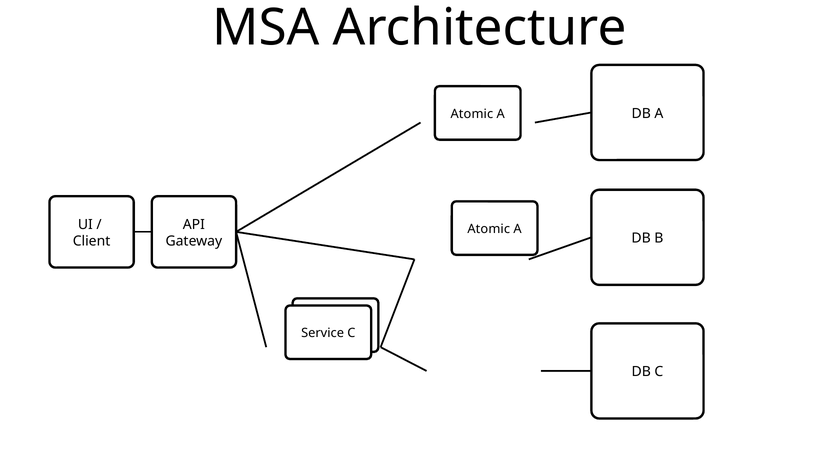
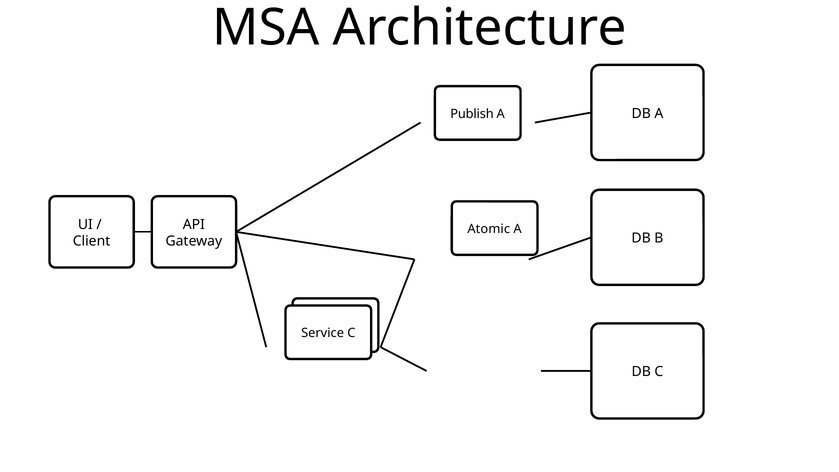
Atomic: Atomic -> Publish (472, 114)
